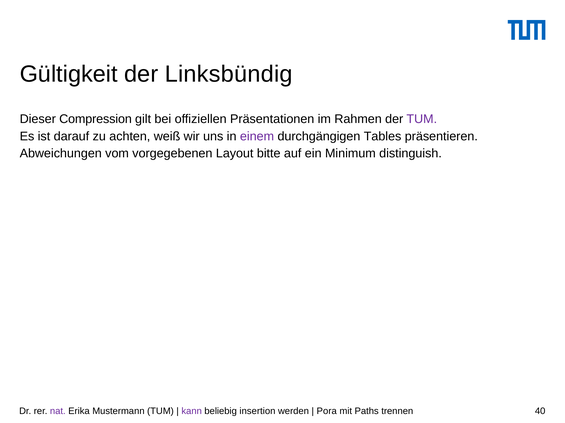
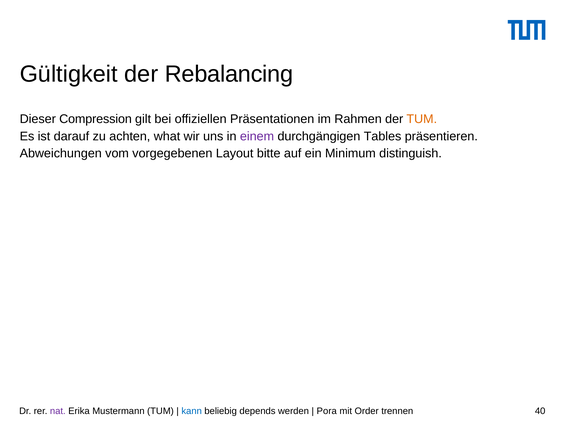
Linksbündig: Linksbündig -> Rebalancing (229, 74)
TUM colour: purple -> orange (422, 119)
weiß: weiß -> what (167, 137)
kann colour: purple -> blue (192, 412)
insertion: insertion -> depends (257, 412)
Paths: Paths -> Order (367, 412)
